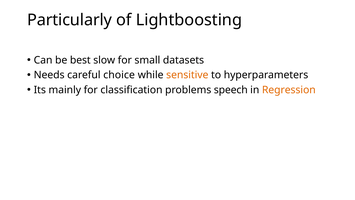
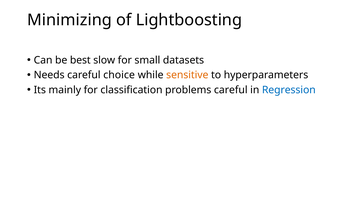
Particularly: Particularly -> Minimizing (69, 20)
problems speech: speech -> careful (231, 90)
Regression colour: orange -> blue (289, 90)
